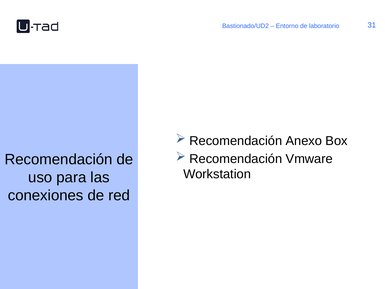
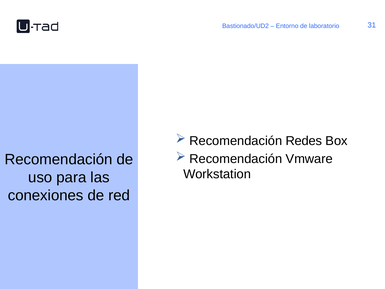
Anexo: Anexo -> Redes (304, 141)
